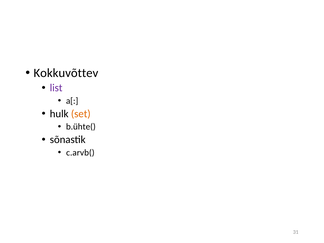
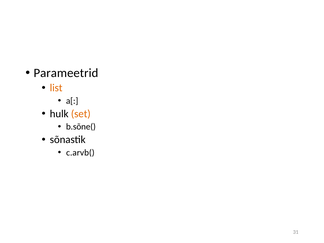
Kokkuvõttev: Kokkuvõttev -> Parameetrid (66, 73)
list colour: purple -> orange (56, 88)
b.ühte(: b.ühte( -> b.sõne( (81, 127)
